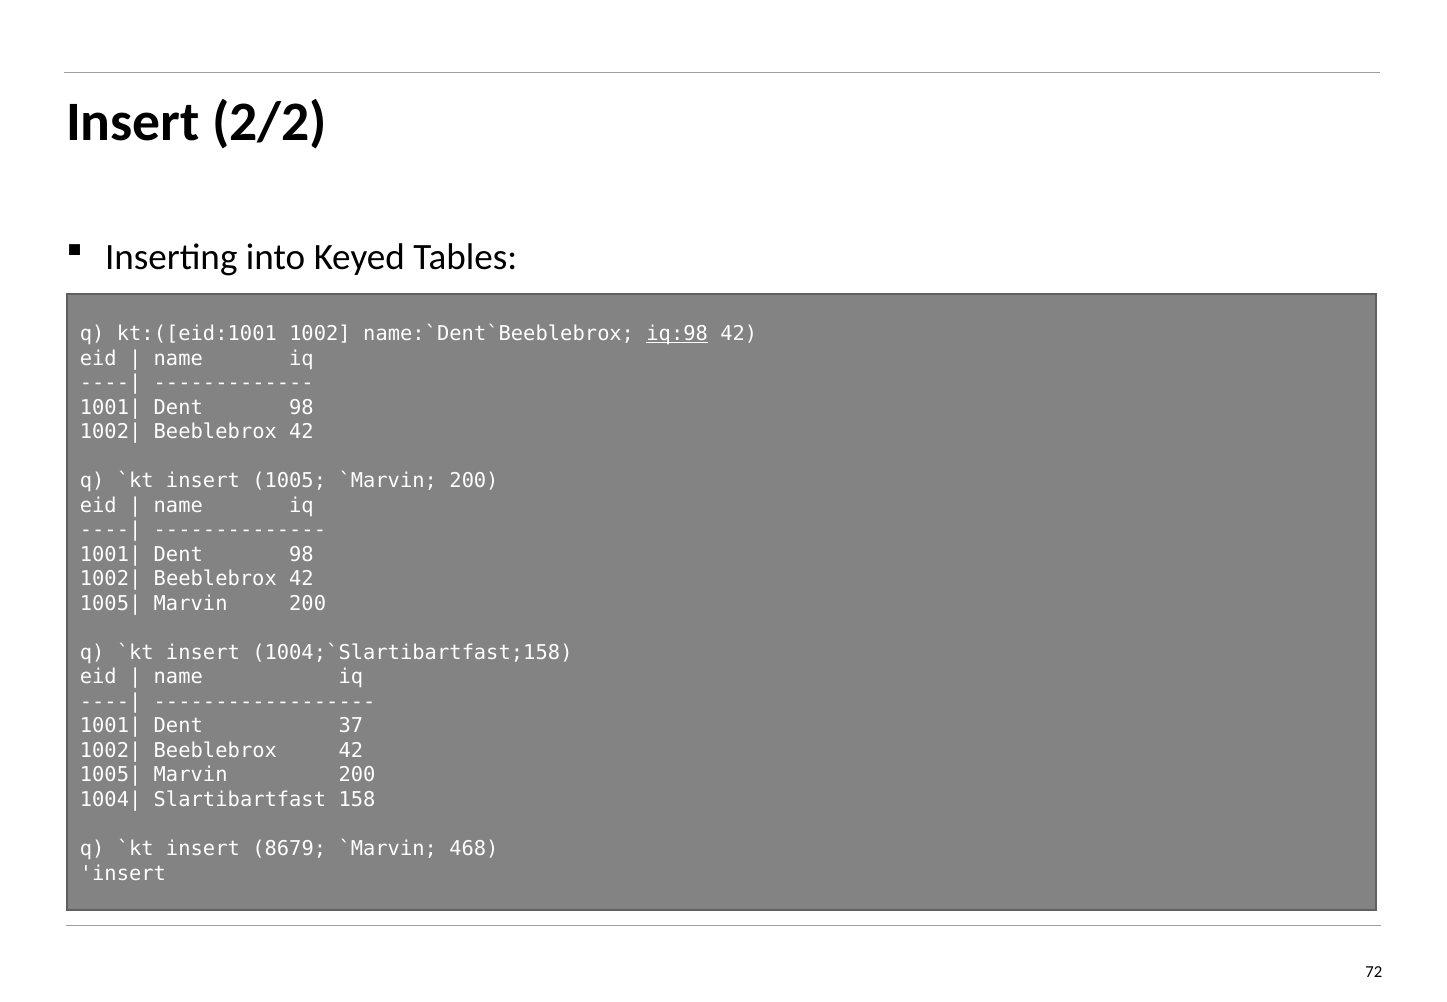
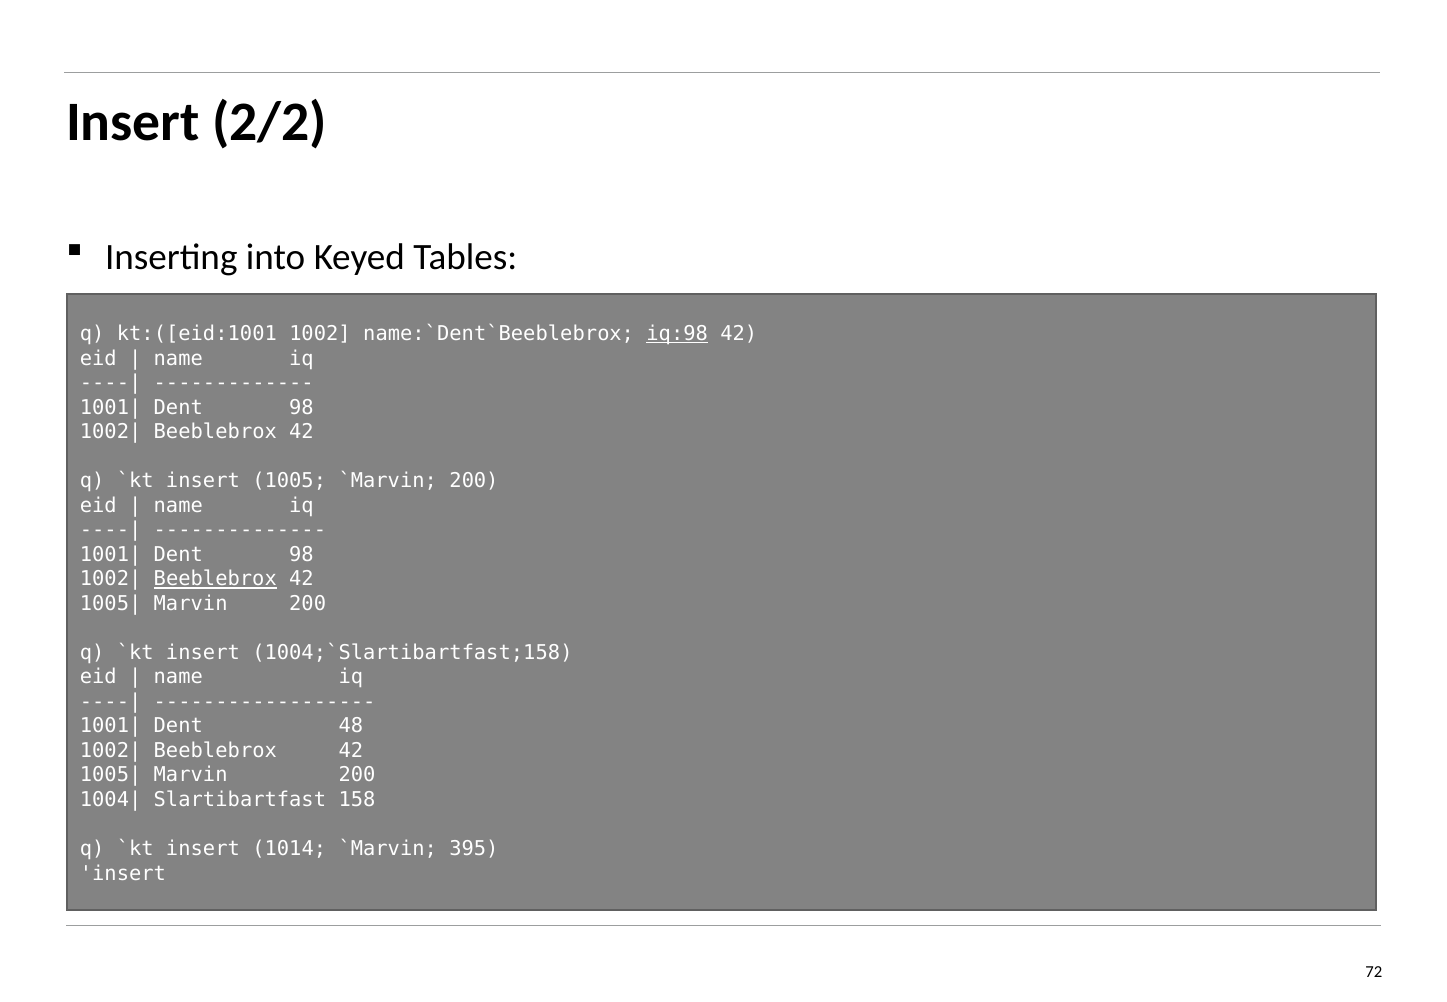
Beeblebrox underline: none -> present (215, 579)
37: 37 -> 48 (351, 726)
8679: 8679 -> 1014 (289, 849)
468: 468 -> 395 (474, 849)
